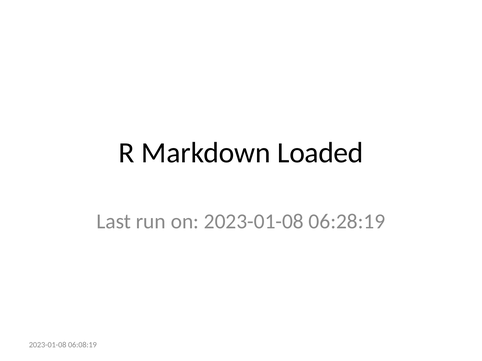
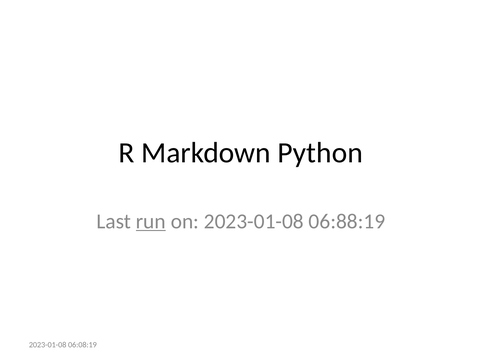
Loaded: Loaded -> Python (320, 153)
run underline: none -> present (151, 222)
06:28:19: 06:28:19 -> 06:88:19 (347, 222)
